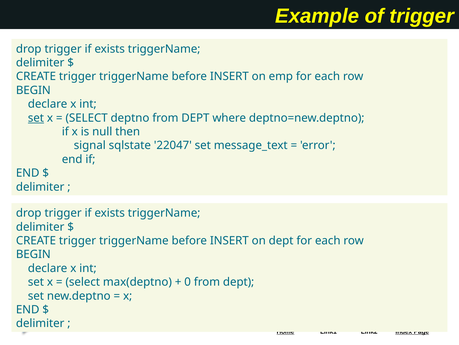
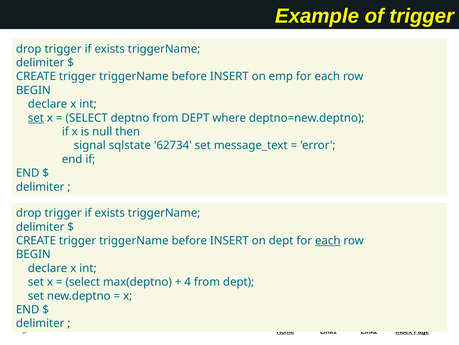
22047: 22047 -> 62734 (173, 145)
each underline: none -> present (328, 240)
0: 0 -> 4 (188, 281)
